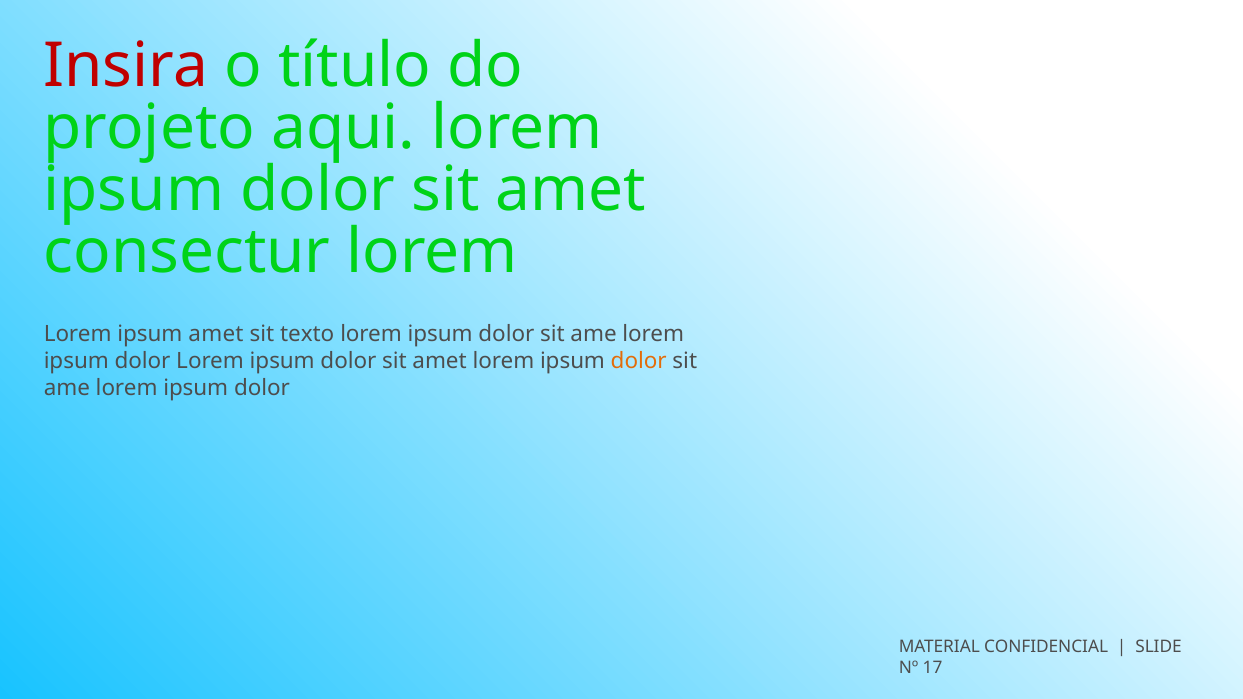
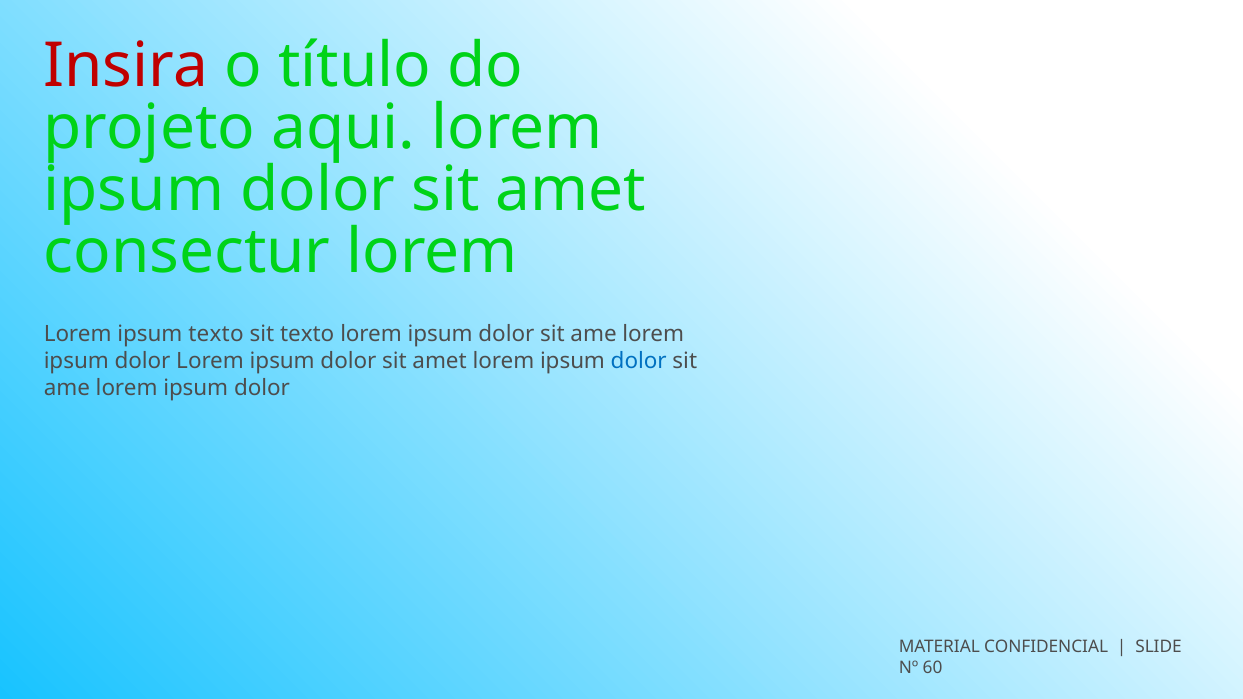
ipsum amet: amet -> texto (216, 335)
dolor colour: orange -> blue (639, 362)
17: 17 -> 60 (933, 668)
